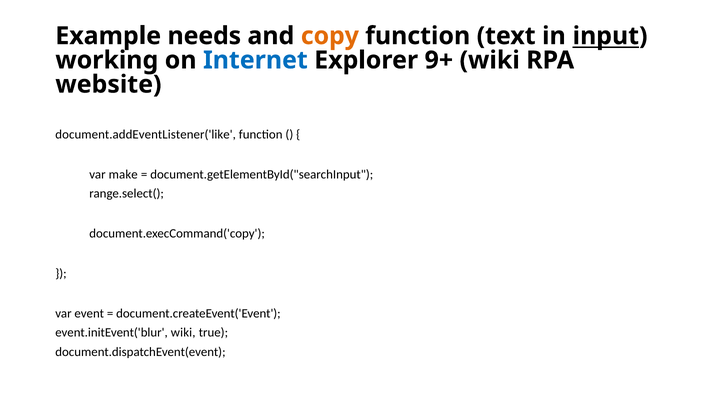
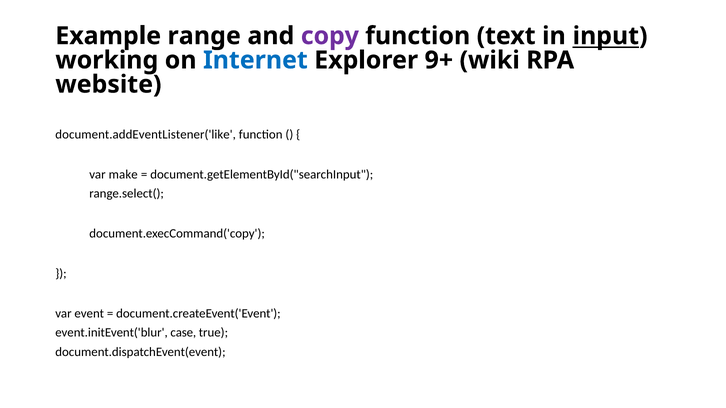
needs: needs -> range (204, 36)
copy colour: orange -> purple (330, 36)
event.initEvent('blur wiki: wiki -> case (183, 333)
